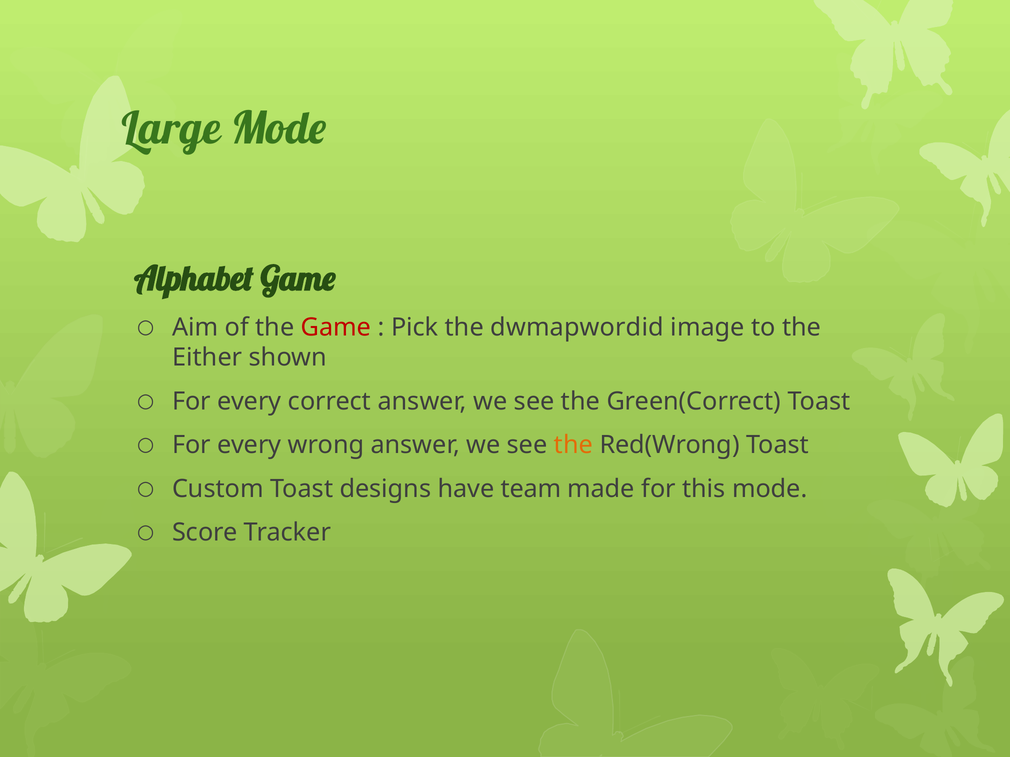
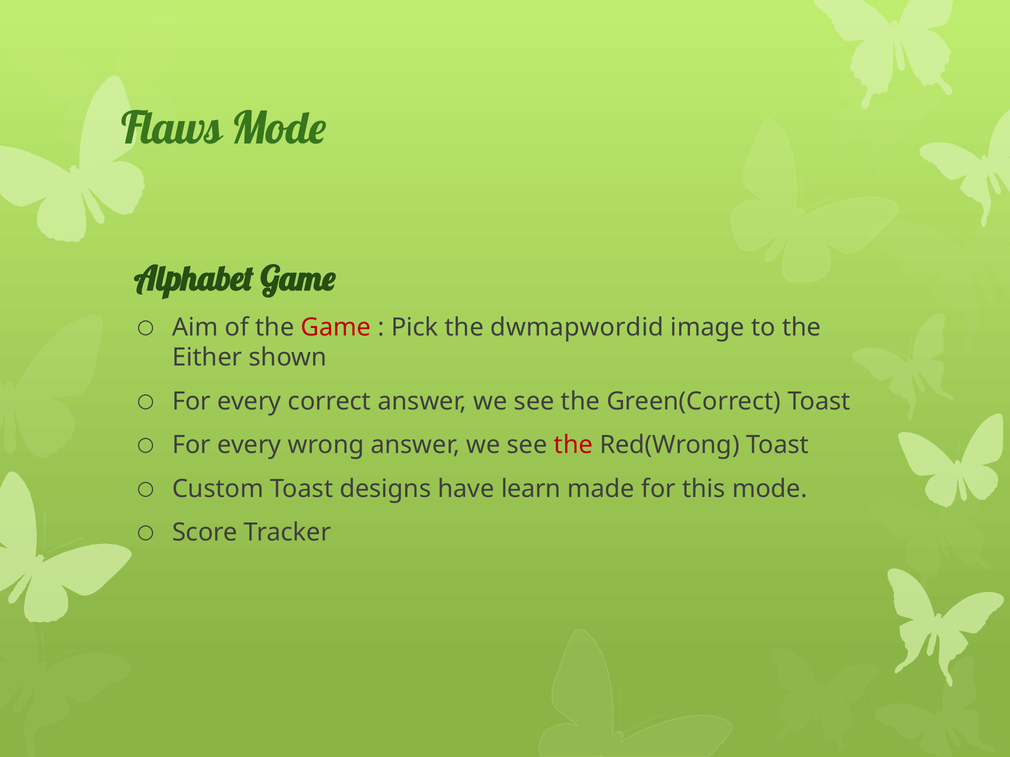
Large: Large -> Flaws (172, 129)
the colour: orange -> red (573, 445)
team: team -> learn (531, 489)
